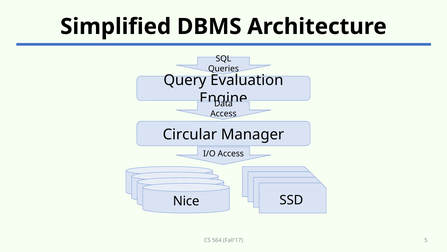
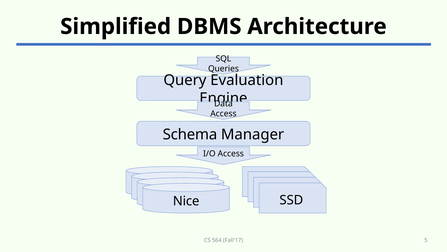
Circular: Circular -> Schema (190, 134)
